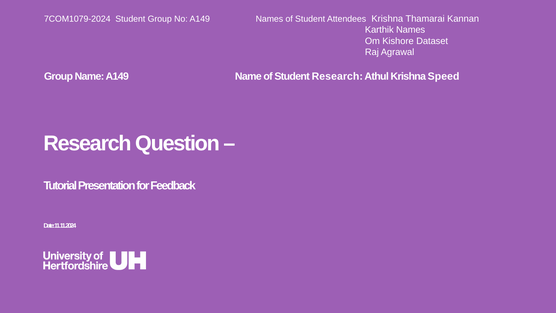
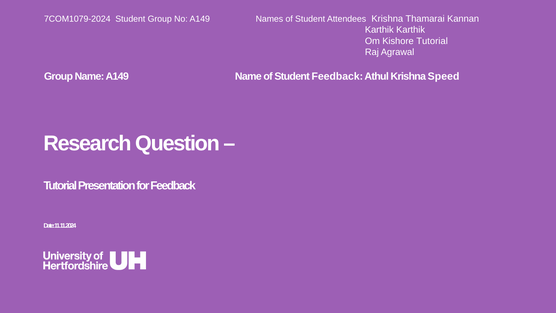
Karthik Names: Names -> Karthik (411, 30)
Kishore Dataset: Dataset -> Tutorial (432, 41)
Student Research: Research -> Feedback (337, 76)
